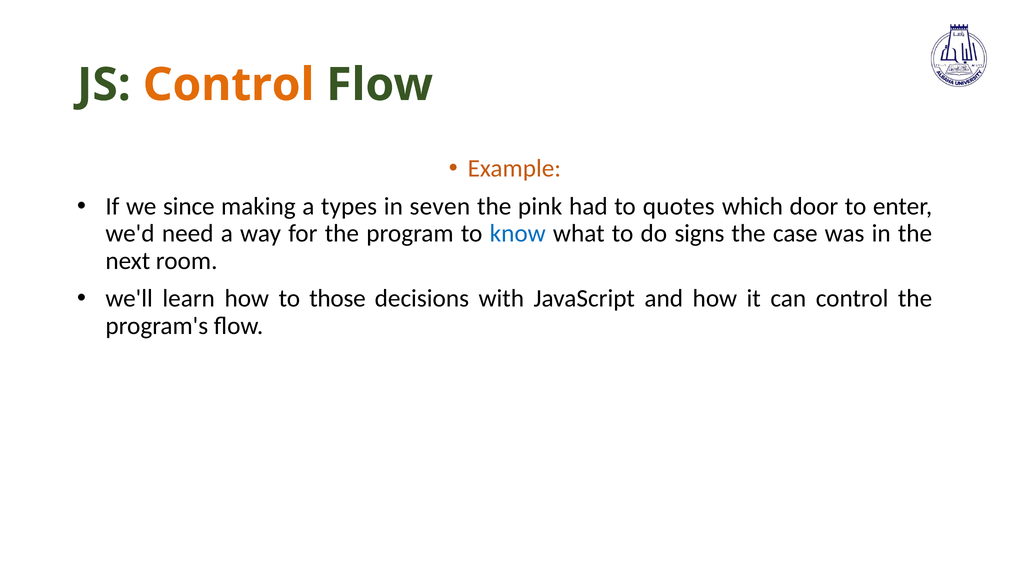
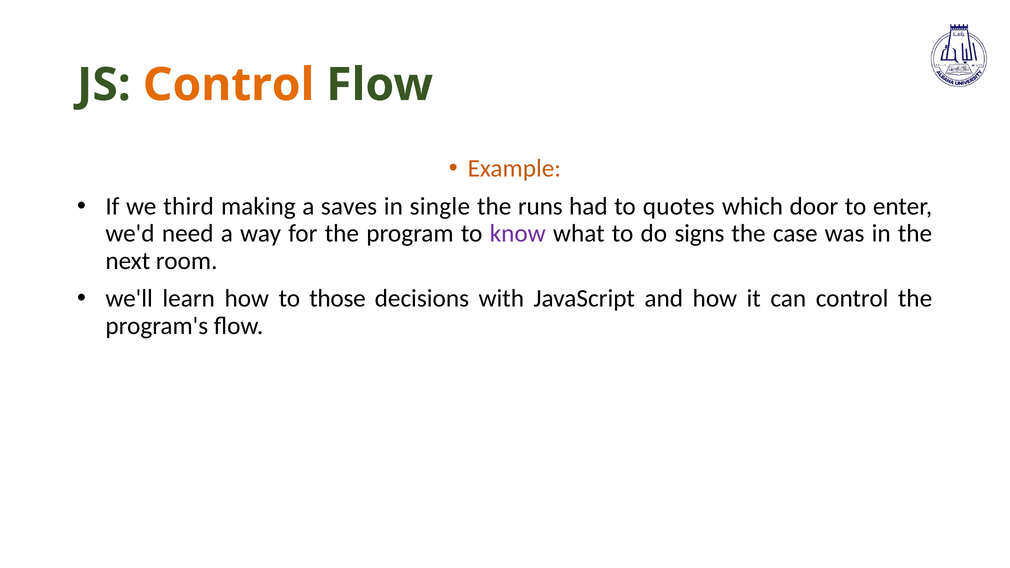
since: since -> third (189, 206)
types: types -> saves (349, 206)
seven: seven -> single (440, 206)
pink: pink -> runs (540, 206)
know colour: blue -> purple (518, 234)
